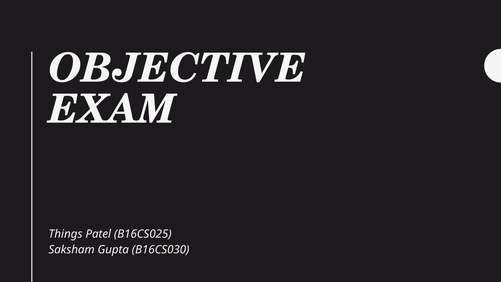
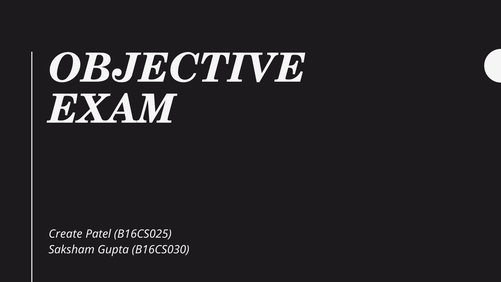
Things: Things -> Create (65, 234)
